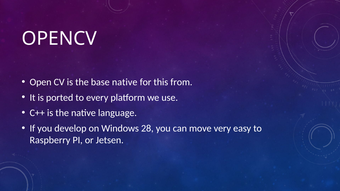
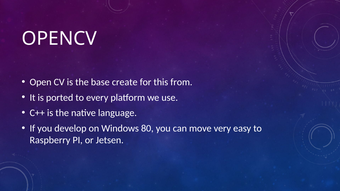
base native: native -> create (125, 82)
28: 28 -> 80 (147, 128)
